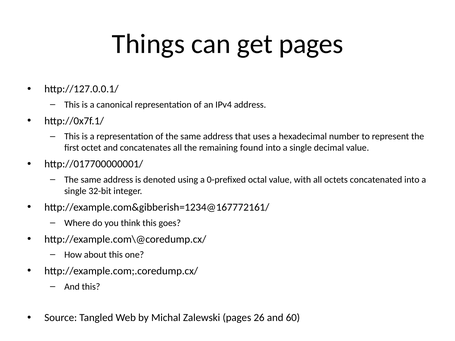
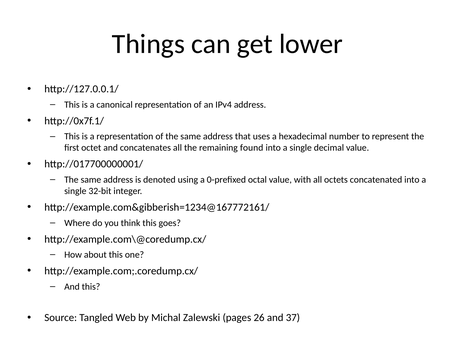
get pages: pages -> lower (311, 44)
60: 60 -> 37 (293, 318)
